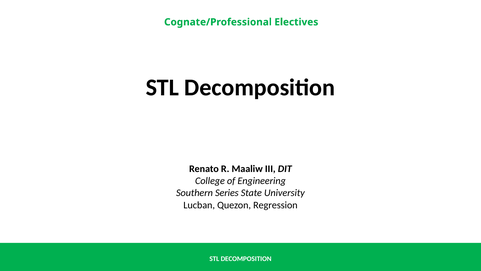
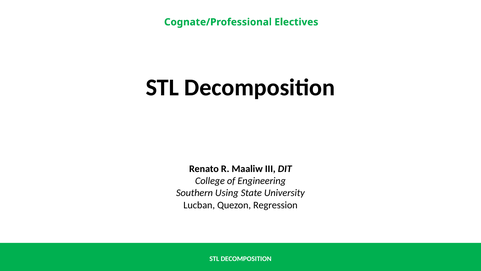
Series: Series -> Using (227, 193)
